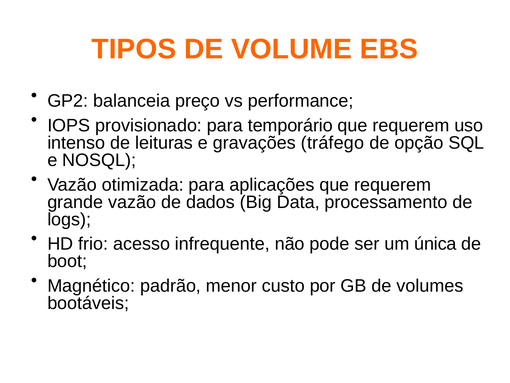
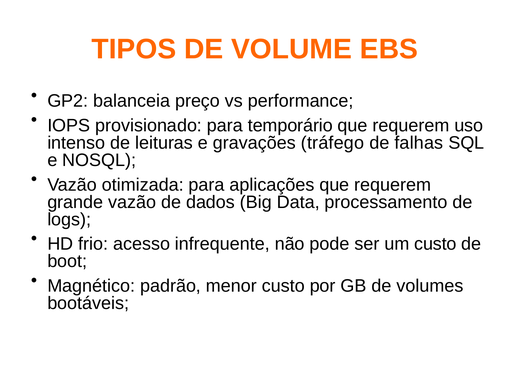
opção: opção -> falhas (419, 143)
um única: única -> custo (435, 244)
